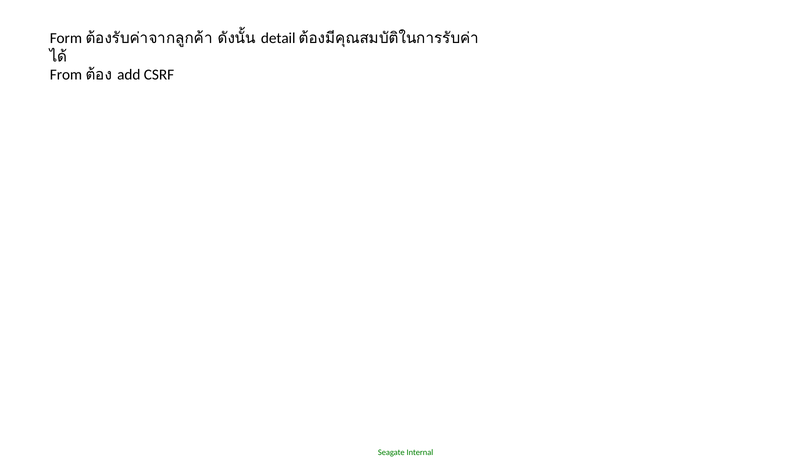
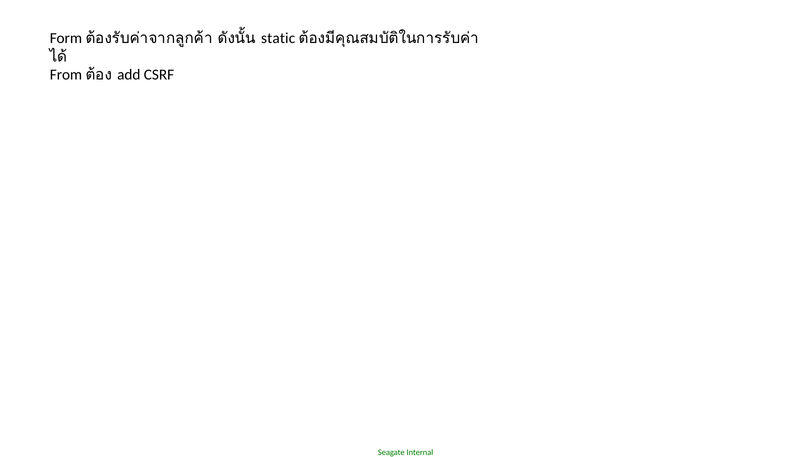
detail: detail -> static (278, 38)
